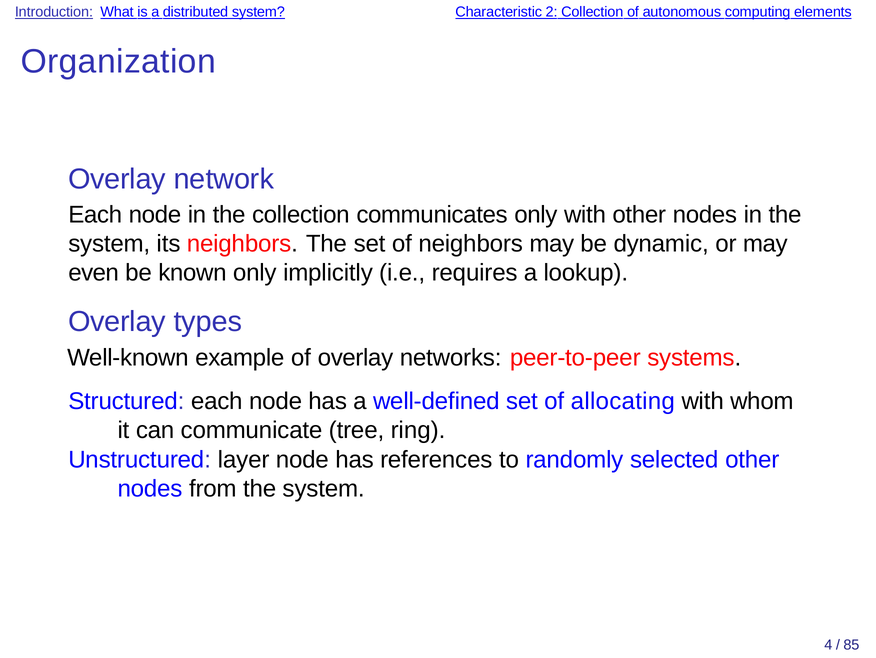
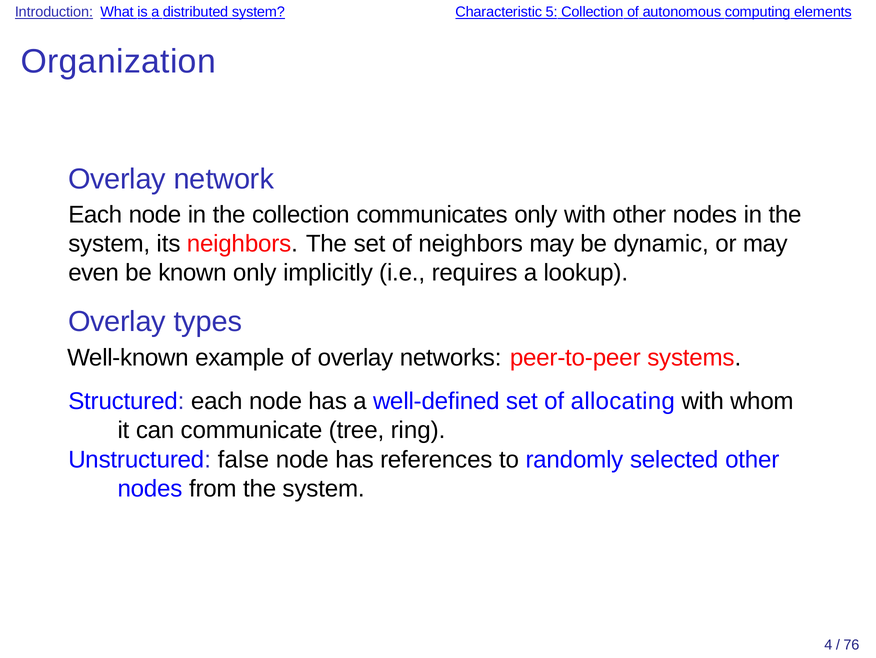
2: 2 -> 5 (552, 12)
layer: layer -> false (243, 460)
85: 85 -> 76 (851, 644)
